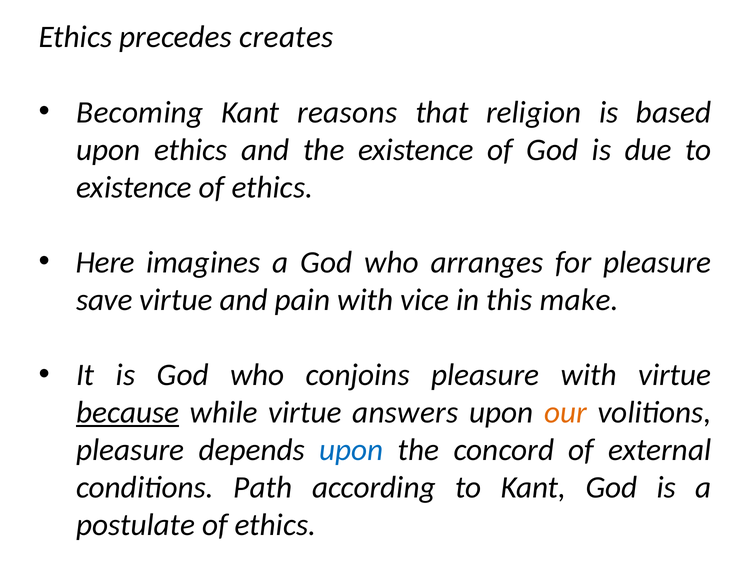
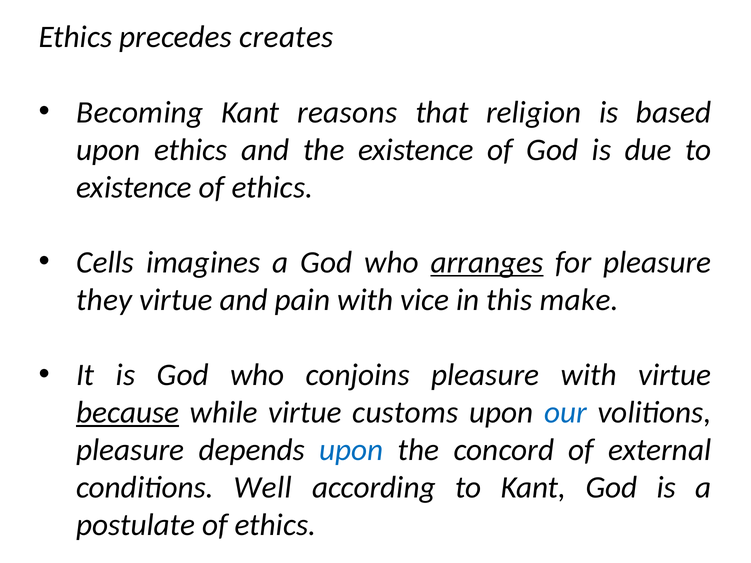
Here: Here -> Cells (105, 262)
arranges underline: none -> present (487, 262)
save: save -> they (104, 300)
answers: answers -> customs (405, 413)
our colour: orange -> blue (566, 413)
Path: Path -> Well (263, 488)
